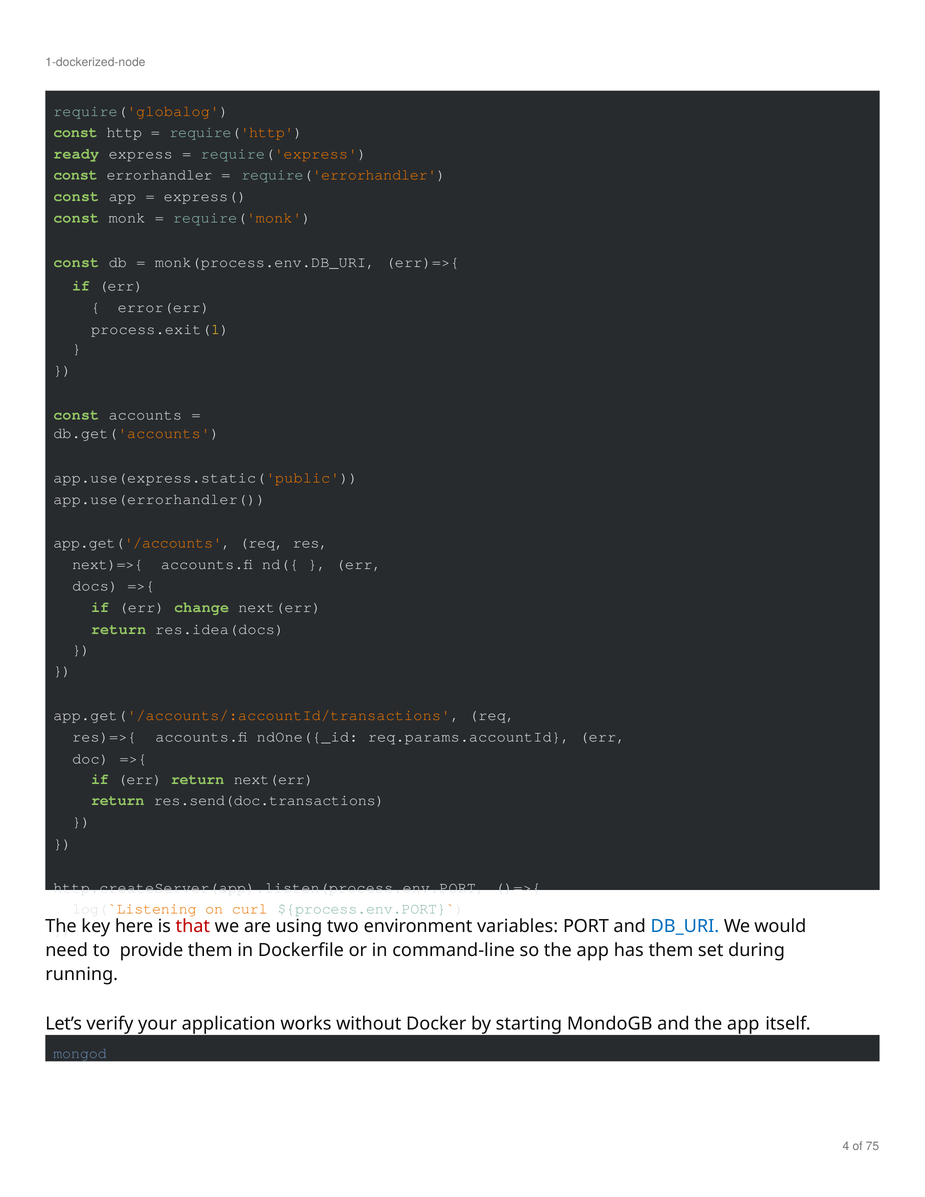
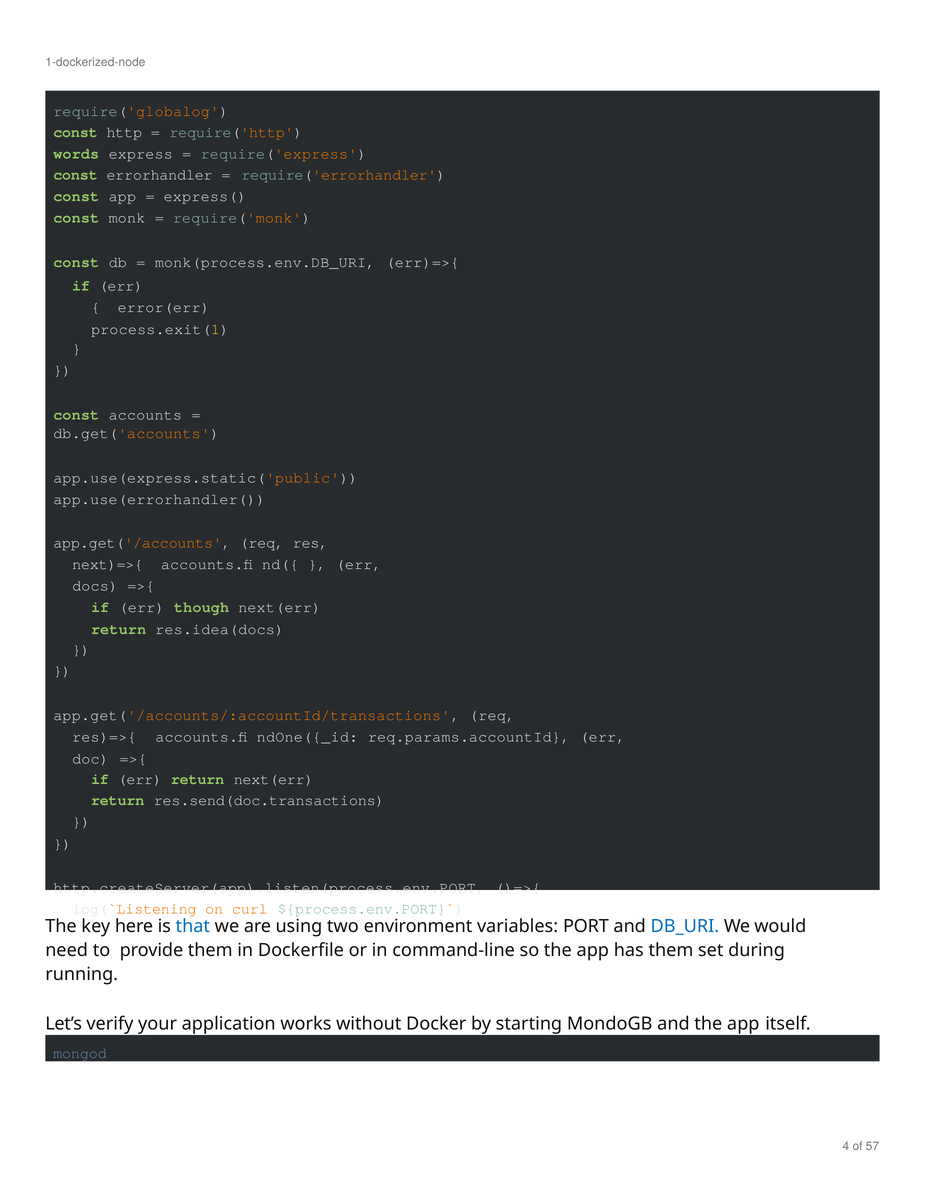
ready: ready -> words (76, 154)
change: change -> though (202, 607)
that colour: red -> blue (193, 926)
75: 75 -> 57 (872, 1146)
